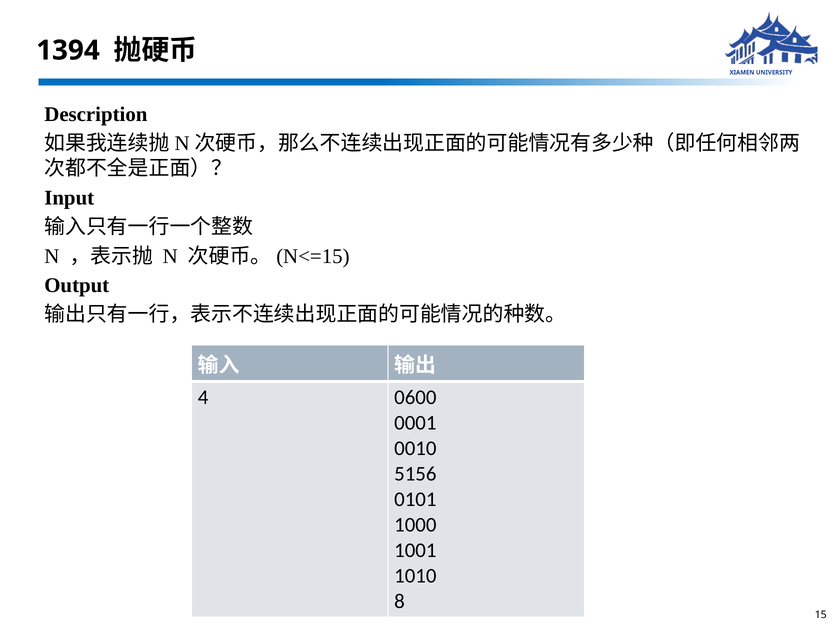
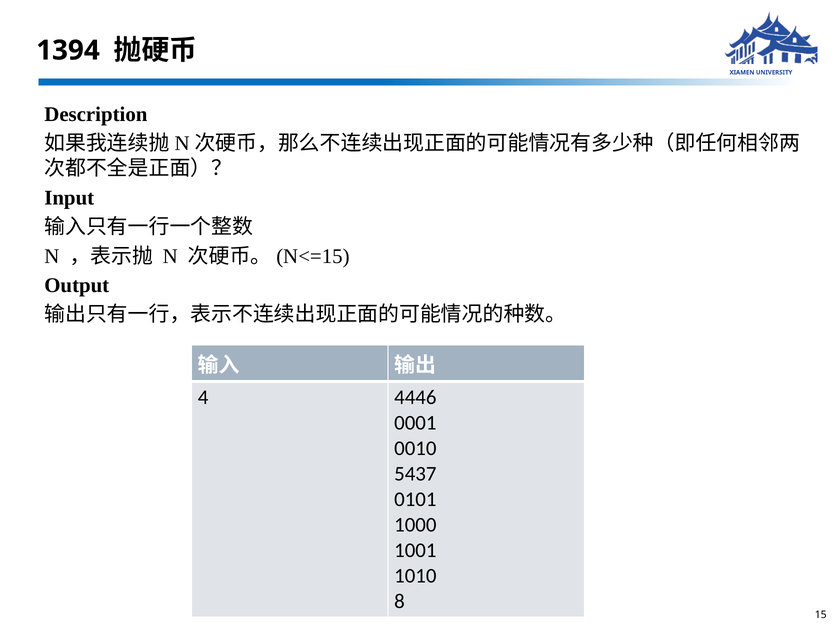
0600: 0600 -> 4446 (415, 398)
5156: 5156 -> 5437 (415, 474)
